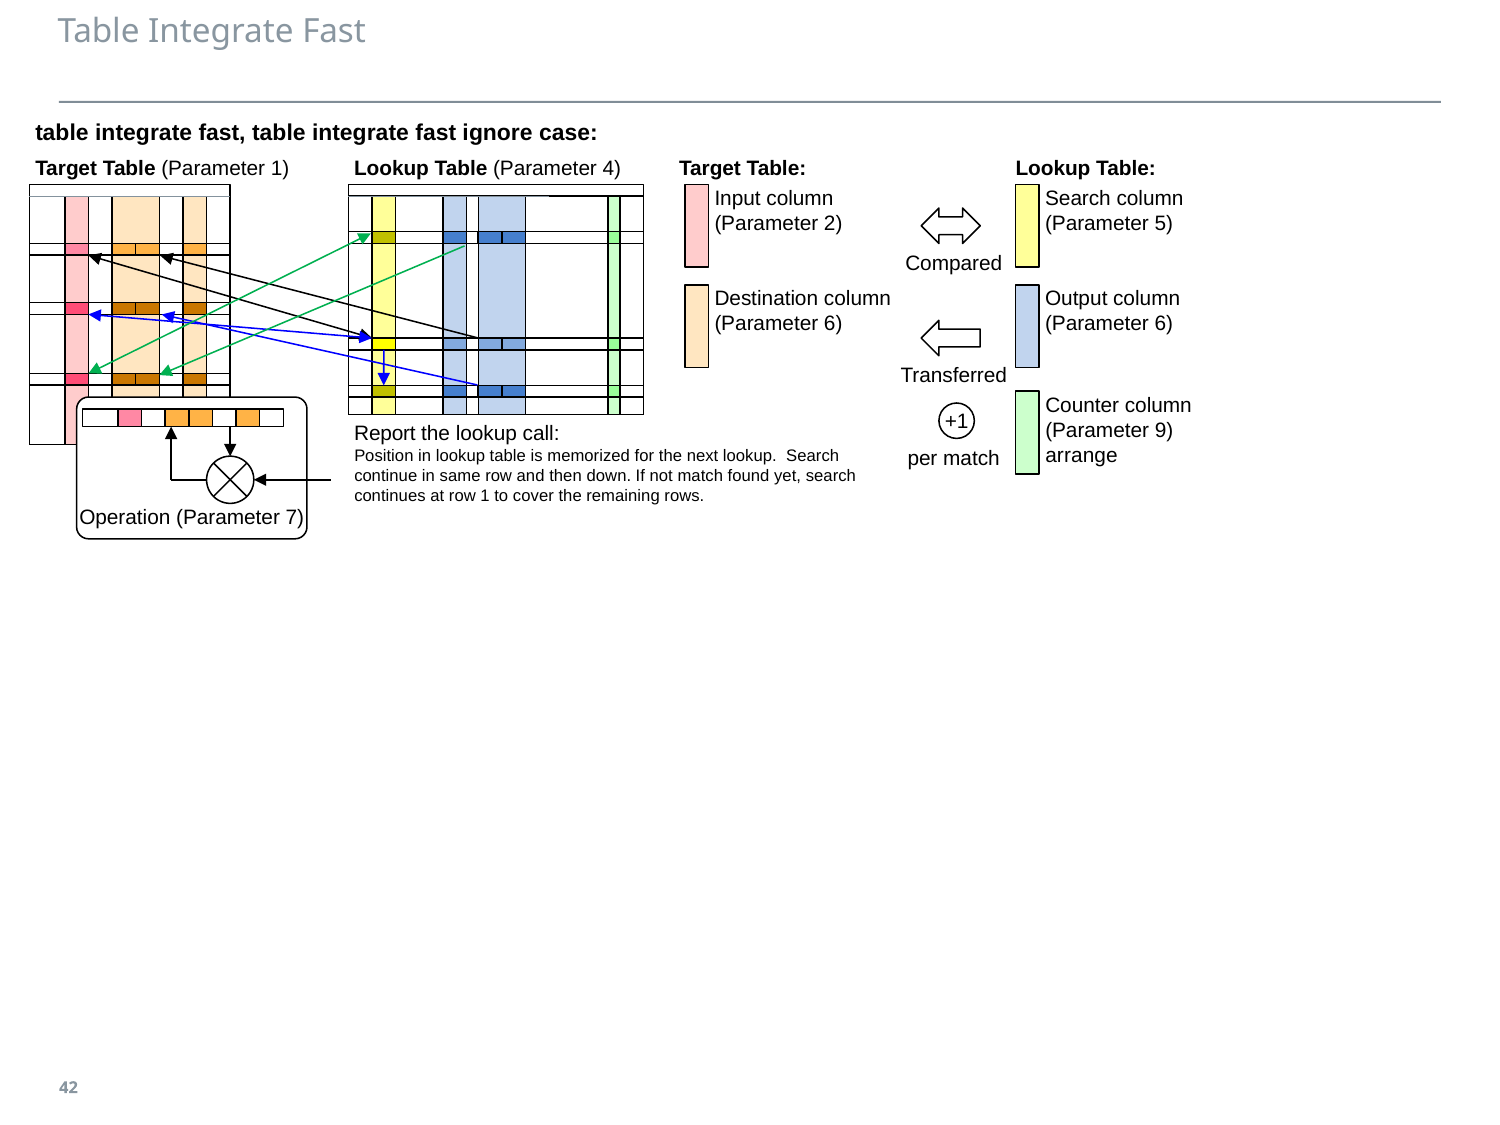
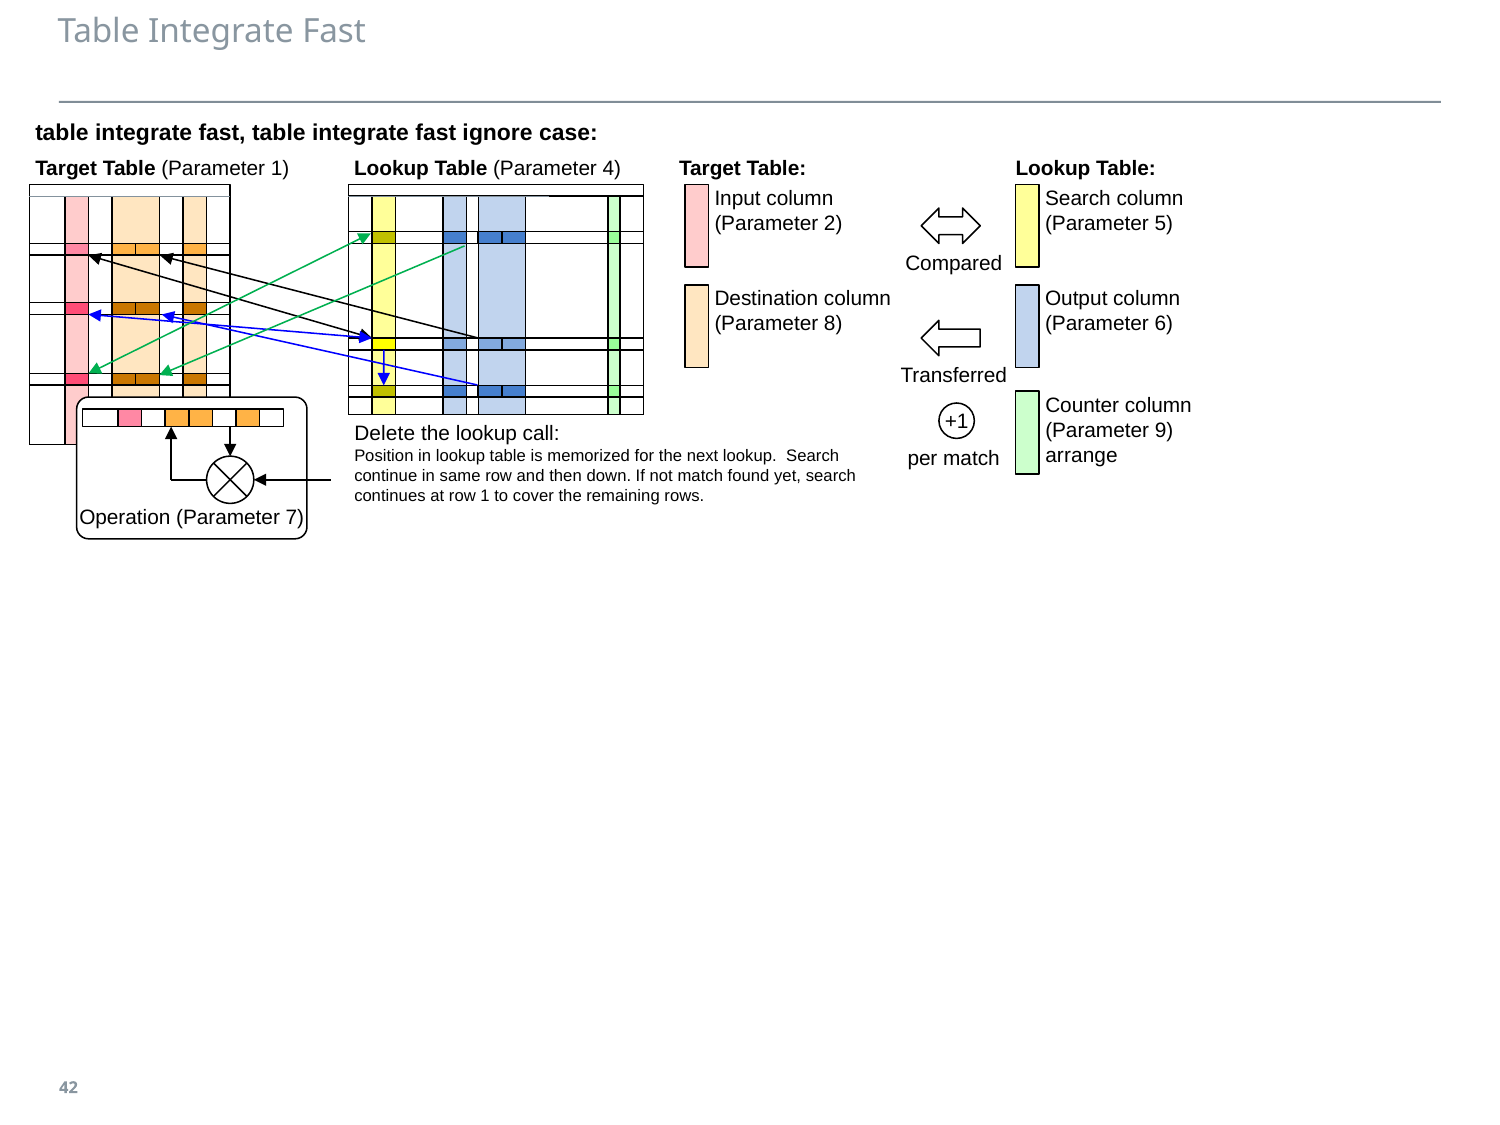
6: 6 -> 8 (833, 324)
Report: Report -> Delete (385, 434)
